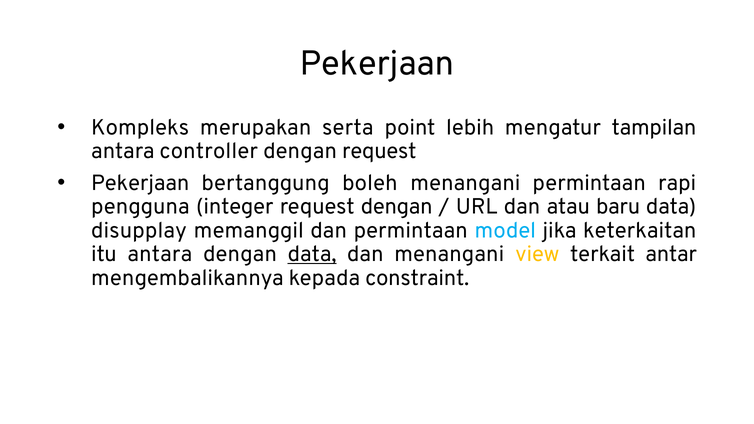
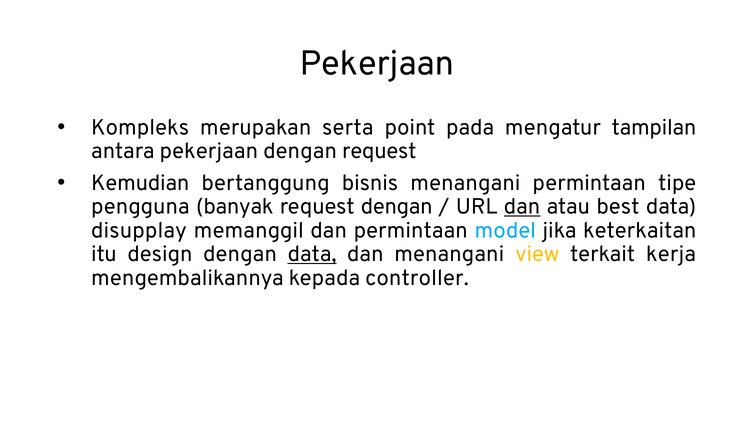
lebih: lebih -> pada (470, 127)
antara controller: controller -> pekerjaan (209, 151)
Pekerjaan: Pekerjaan -> Kemudian (140, 183)
boleh: boleh -> bisnis (370, 183)
rapi: rapi -> tipe (677, 183)
integer: integer -> banyak (235, 207)
dan underline: none -> present (522, 207)
baru: baru -> best (618, 207)
itu antara: antara -> design (160, 254)
antar: antar -> kerja (671, 254)
constraint: constraint -> controller (417, 278)
